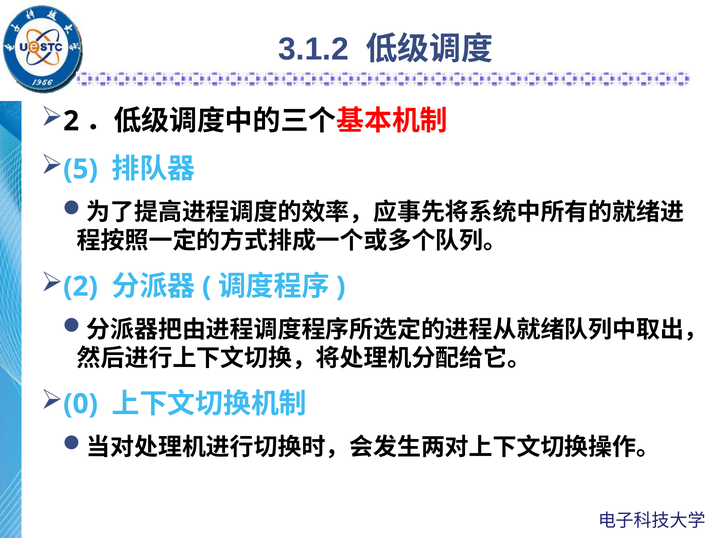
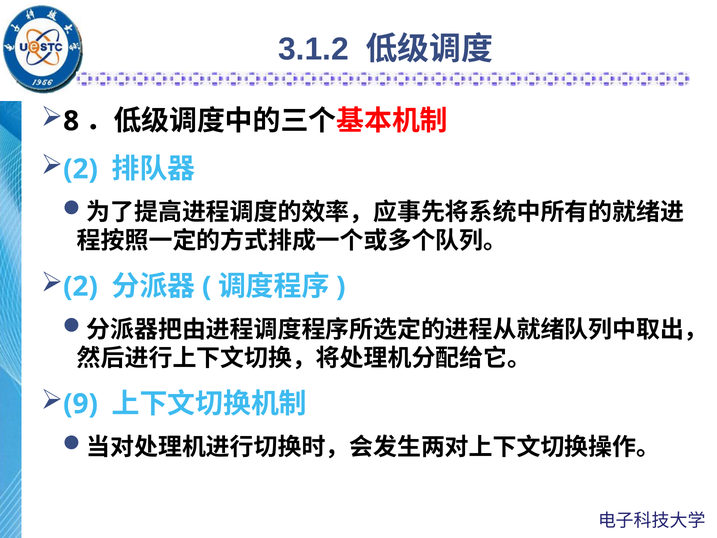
2: 2 -> 8 (71, 121)
5: 5 -> 2 (81, 169)
0: 0 -> 9 (81, 404)
